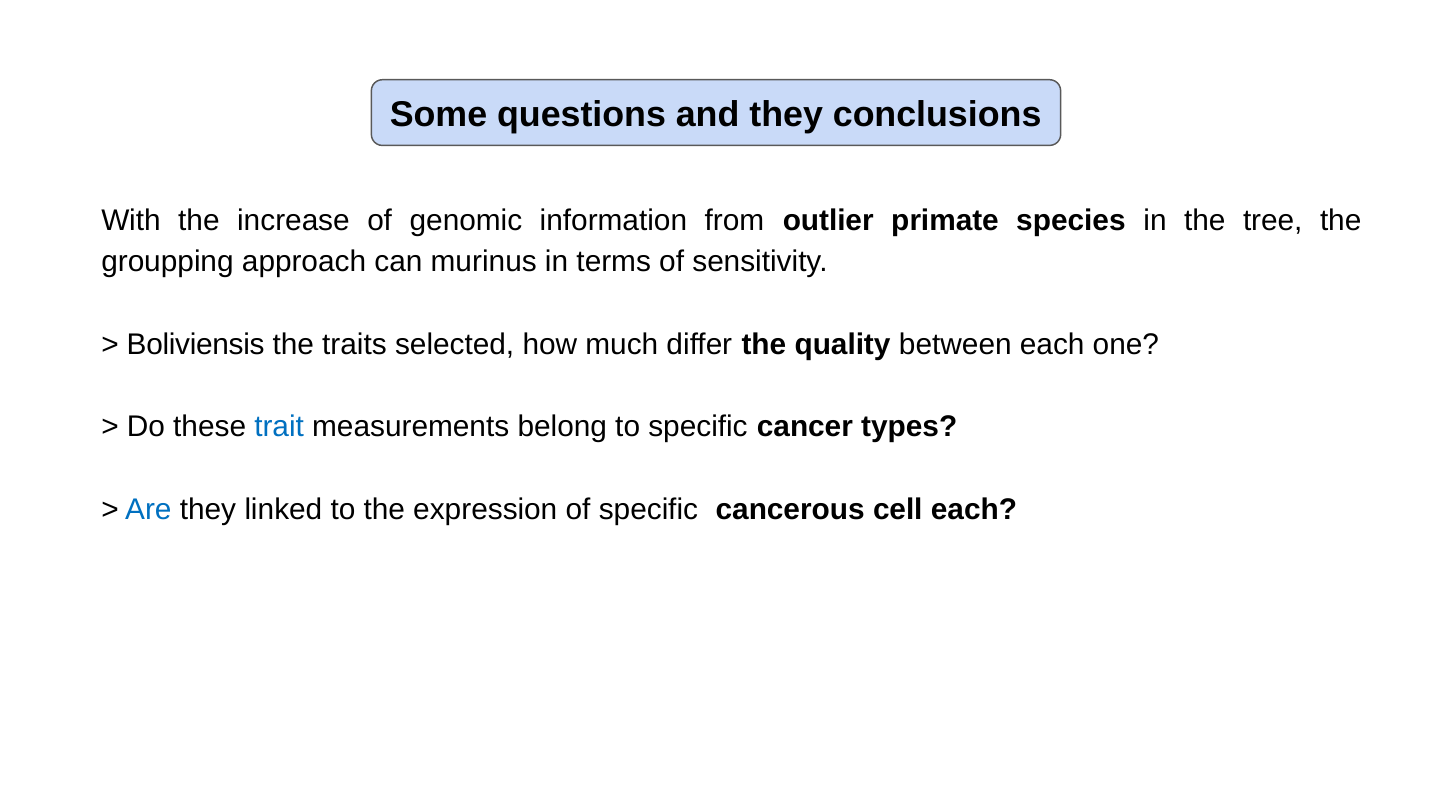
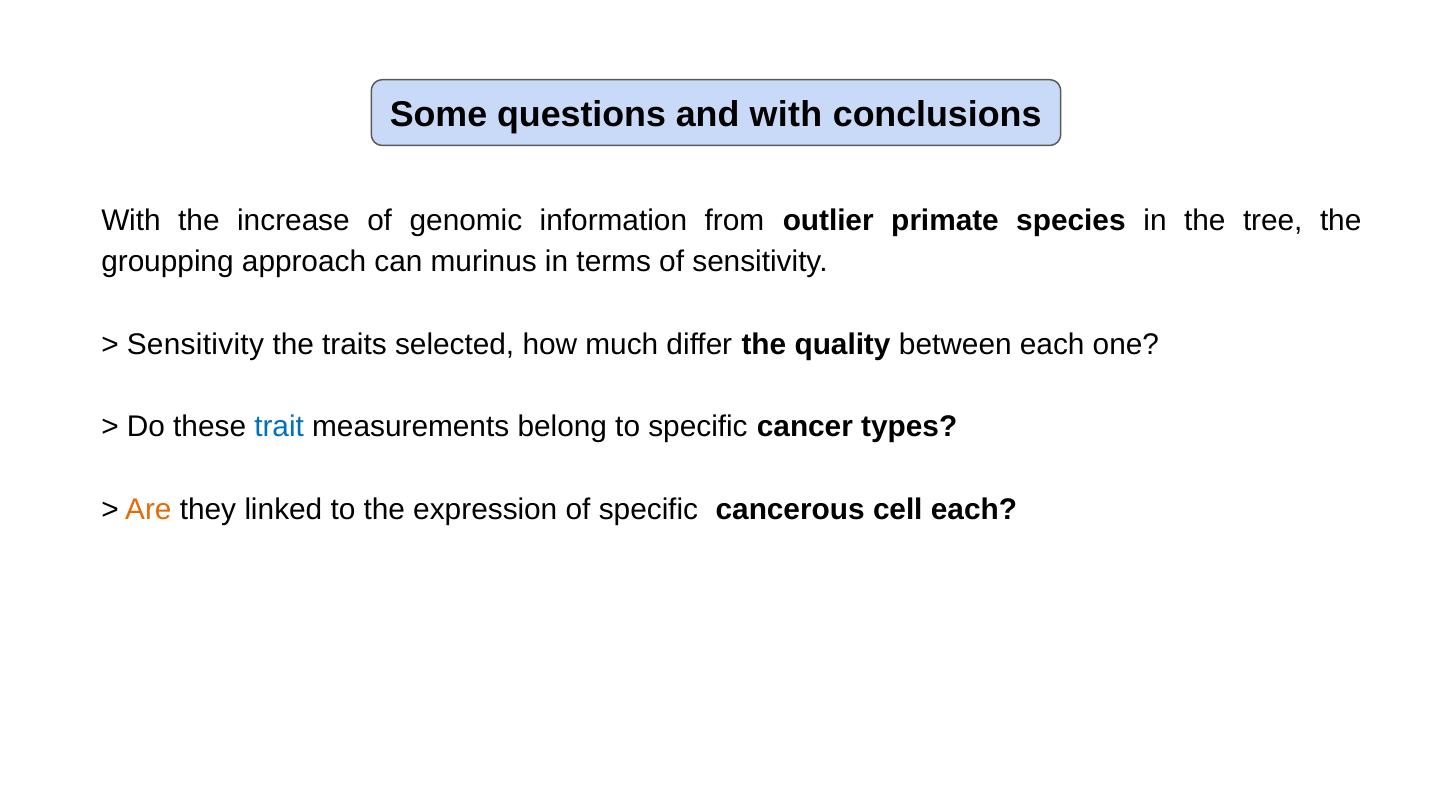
and they: they -> with (786, 115)
Boliviensis: Boliviensis -> Sensitivity (195, 344)
Are colour: blue -> orange (148, 509)
